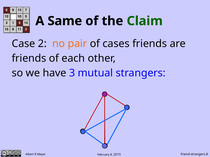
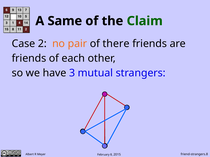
cases: cases -> there (116, 44)
